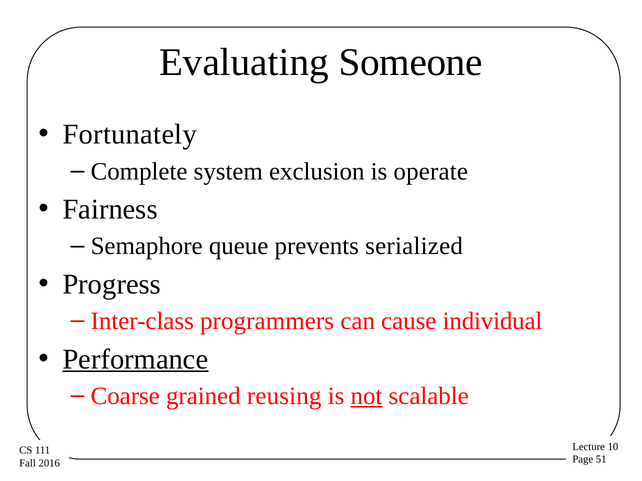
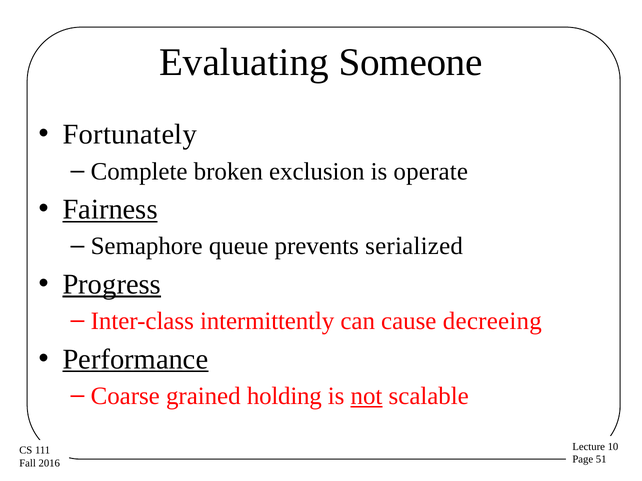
system: system -> broken (228, 172)
Fairness underline: none -> present (110, 210)
Progress underline: none -> present (112, 285)
programmers: programmers -> intermittently (267, 321)
individual: individual -> decreeing (492, 321)
reusing: reusing -> holding (284, 396)
